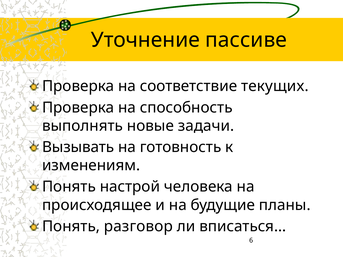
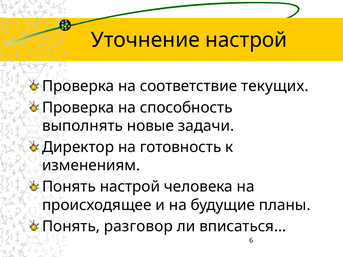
Уточнение пассиве: пассиве -> настрой (246, 40)
Вызывать: Вызывать -> Директор (78, 147)
